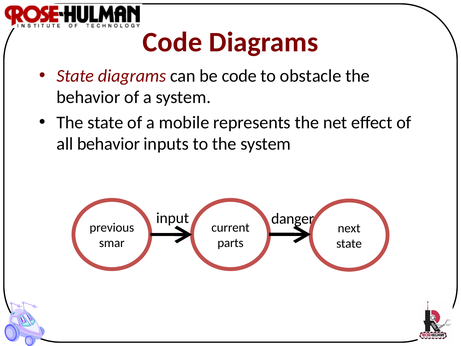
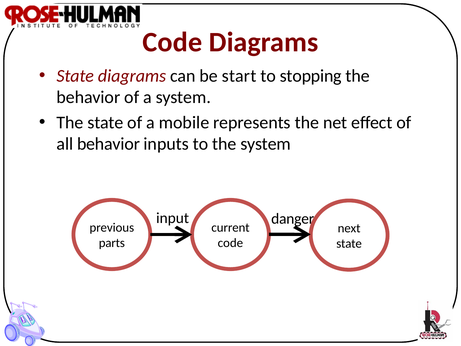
be code: code -> start (239, 76)
obstacle: obstacle -> stopping (311, 76)
smar: smar -> parts (112, 243)
parts: parts -> code (230, 243)
